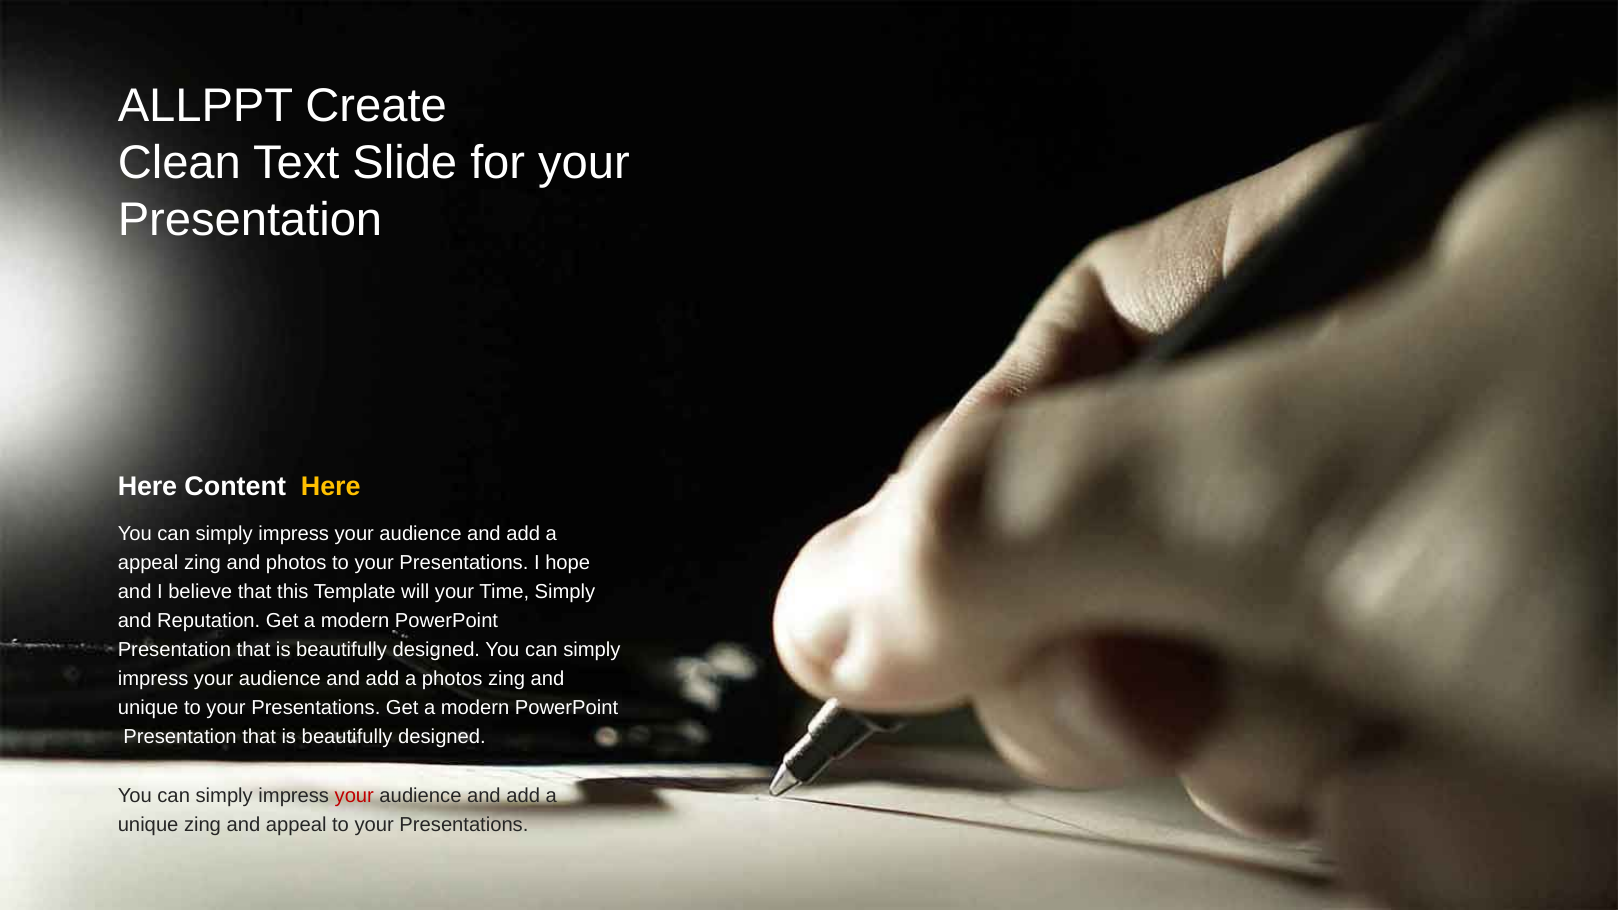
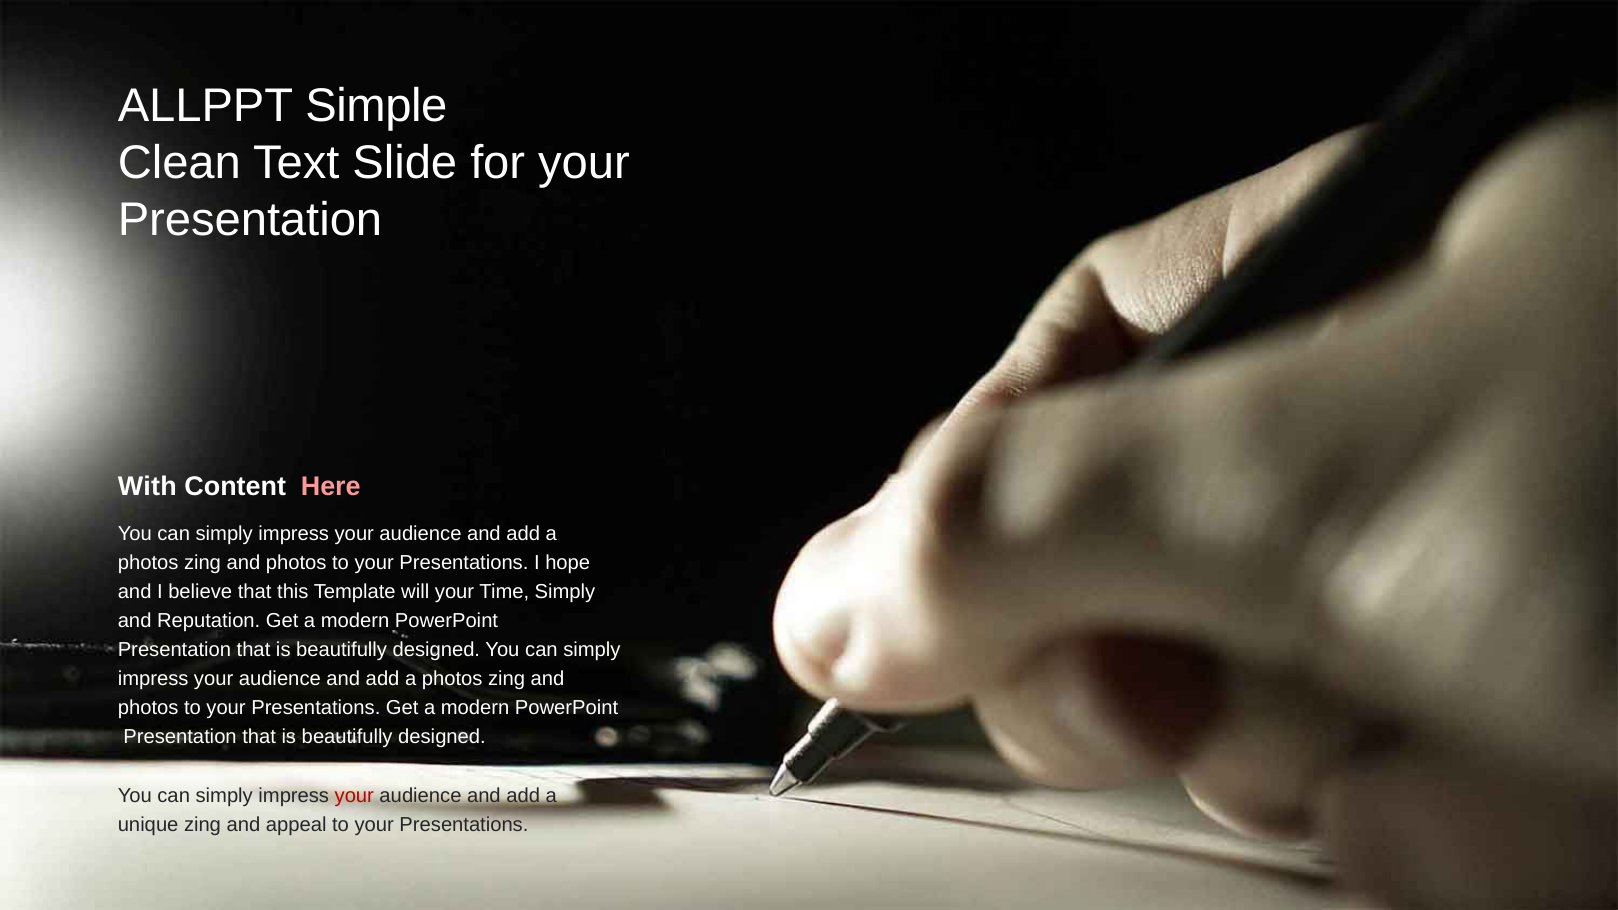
Create: Create -> Simple (376, 106)
Here: Here -> With (147, 487)
Here colour: yellow -> pink (331, 487)
appeal: appeal -> photos (148, 563)
unique: unique -> photos (148, 708)
